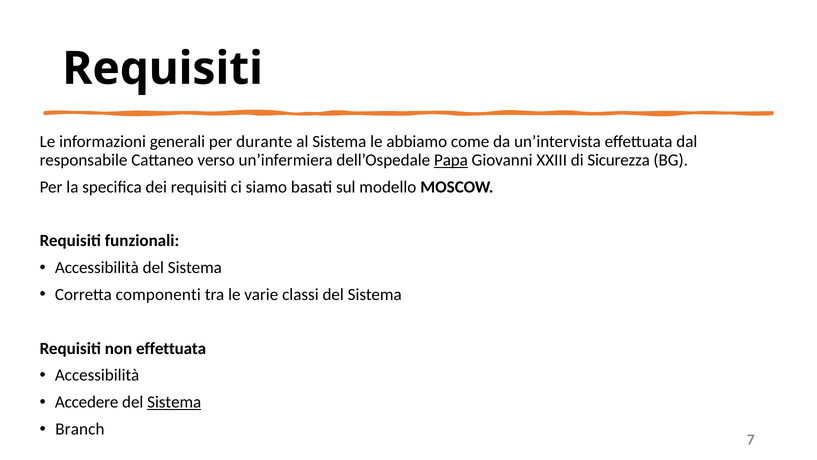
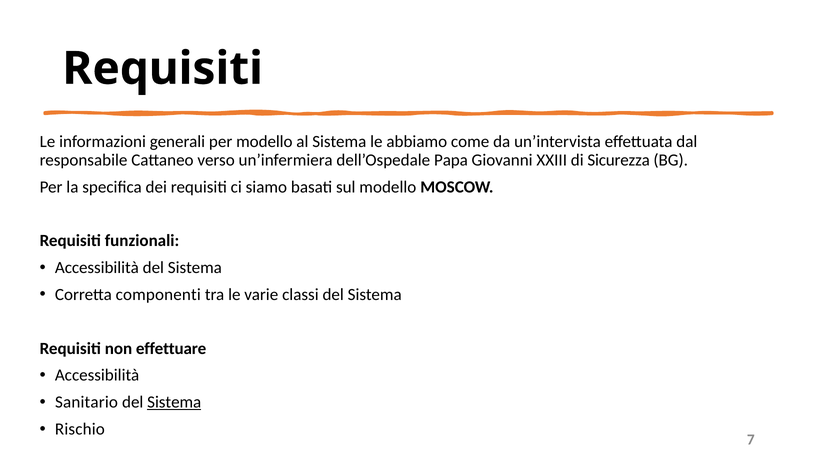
per durante: durante -> modello (264, 141)
Papa underline: present -> none (451, 160)
non effettuata: effettuata -> effettuare (171, 348)
Accedere: Accedere -> Sanitario (87, 402)
Branch: Branch -> Rischio (80, 429)
